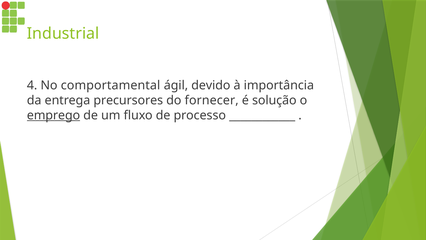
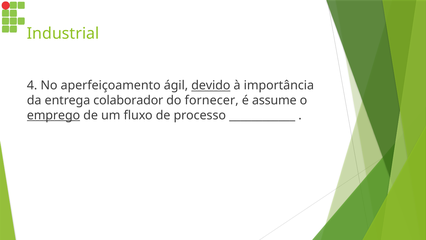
comportamental: comportamental -> aperfeiçoamento (111, 85)
devido underline: none -> present (211, 85)
precursores: precursores -> colaborador (128, 100)
solução: solução -> assume (274, 100)
